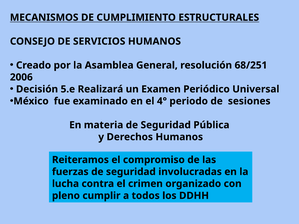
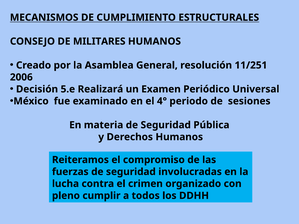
SERVICIOS: SERVICIOS -> MILITARES (99, 41)
68/251: 68/251 -> 11/251 (251, 65)
